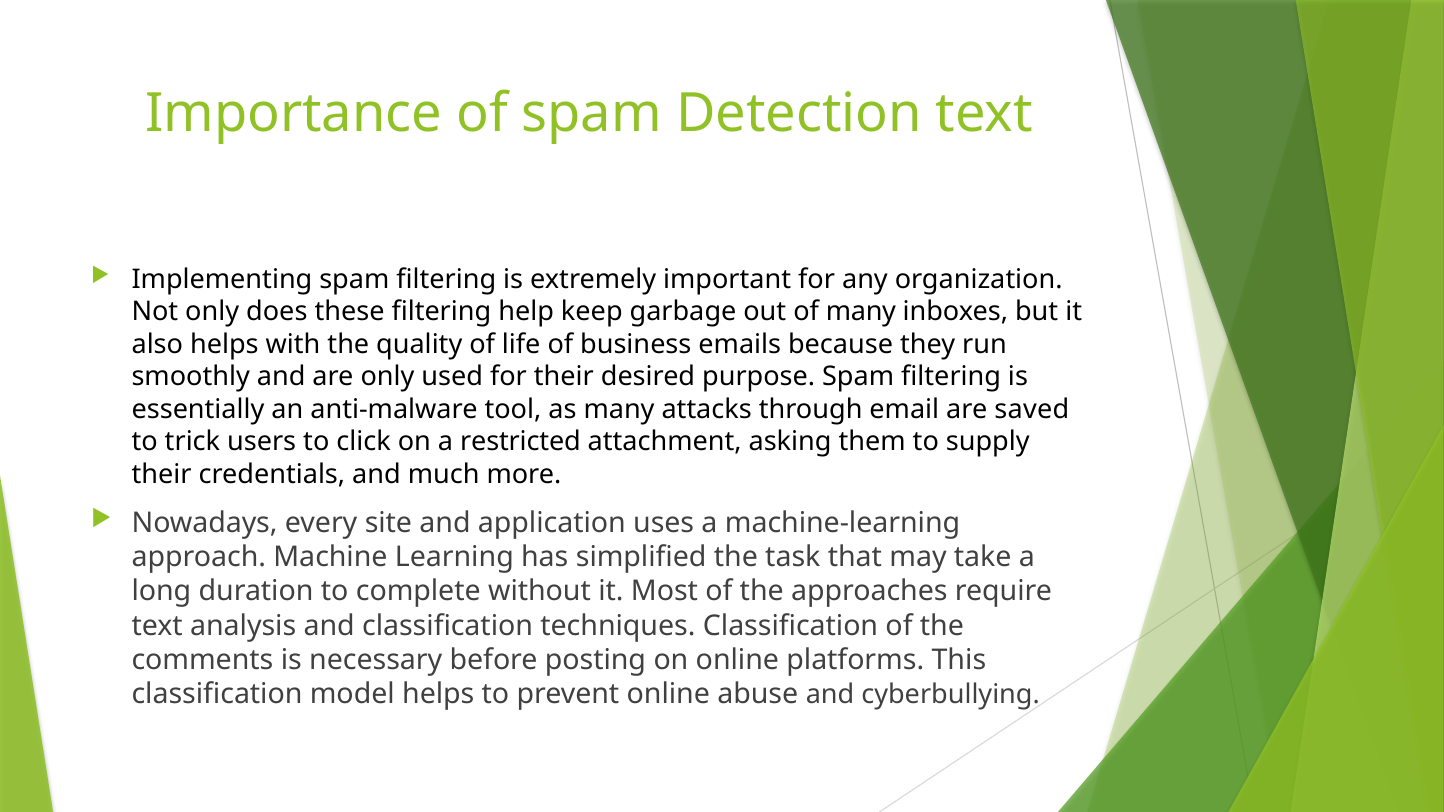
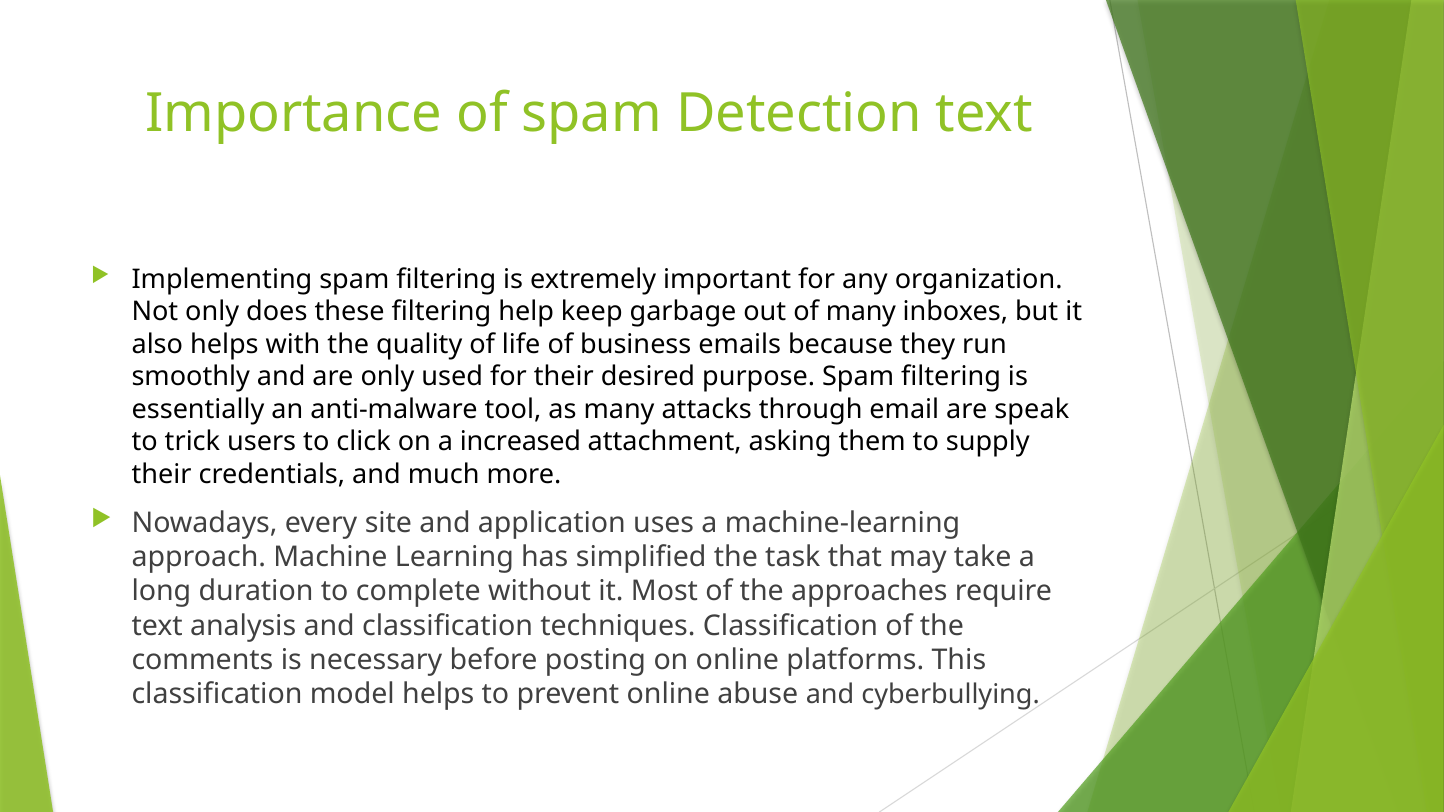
saved: saved -> speak (1032, 409)
restricted: restricted -> increased (521, 442)
